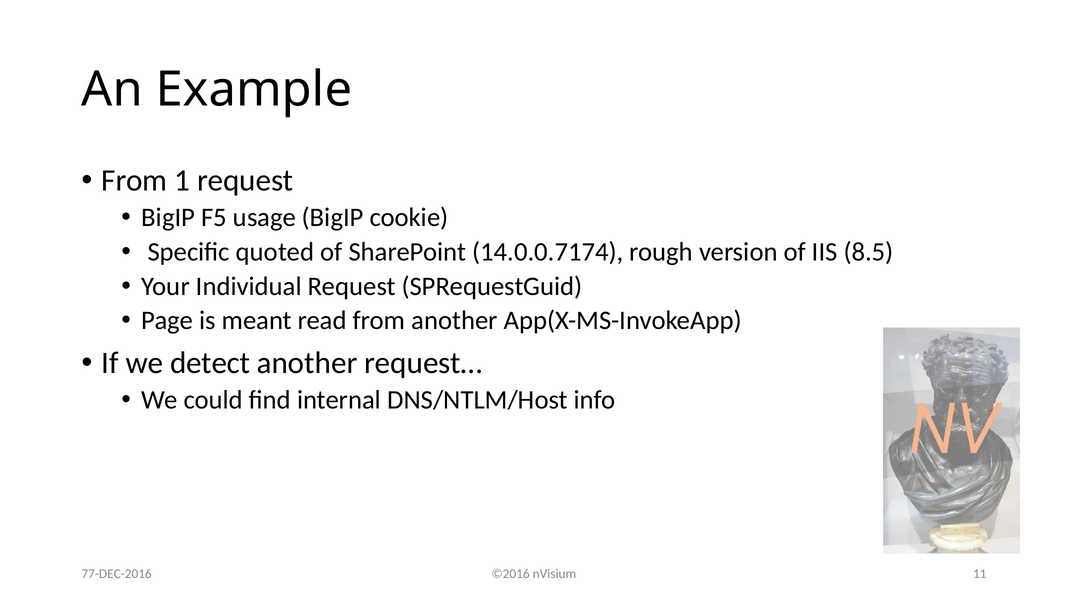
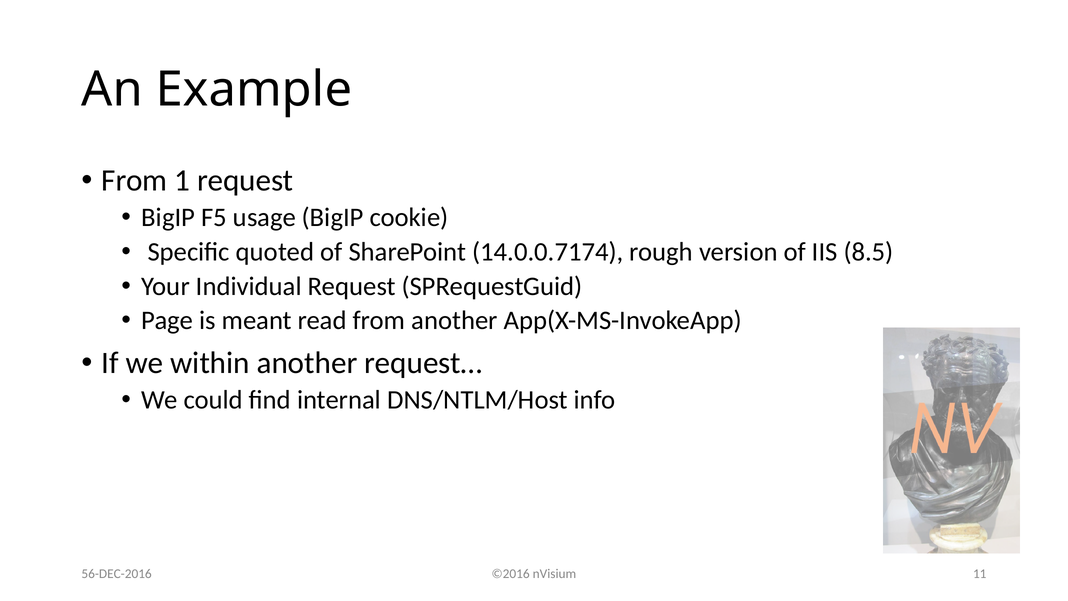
detect: detect -> within (210, 363)
77-DEC-2016: 77-DEC-2016 -> 56-DEC-2016 (117, 574)
